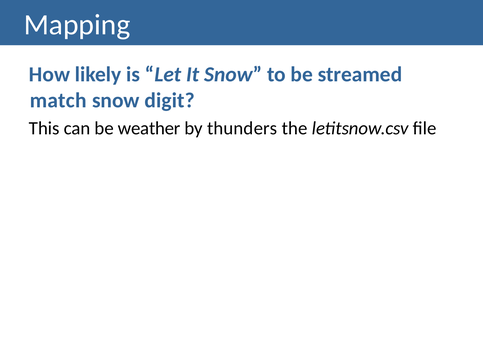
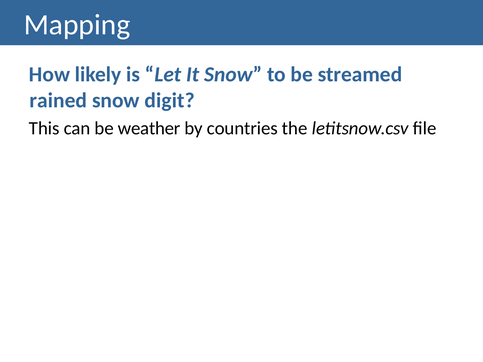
match: match -> rained (58, 100)
thunders: thunders -> countries (242, 128)
